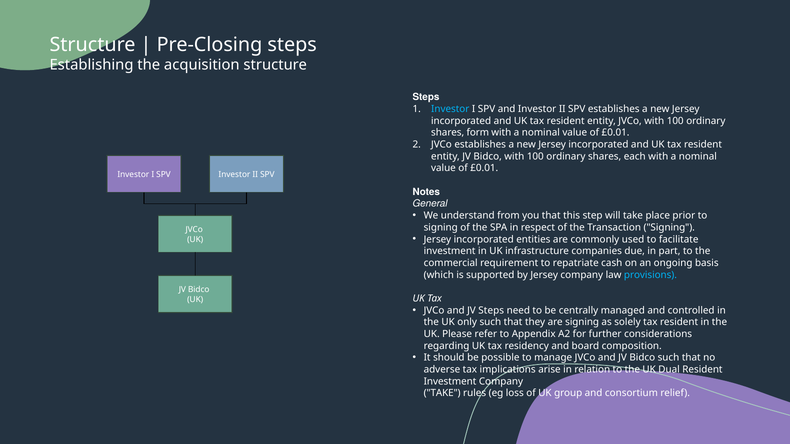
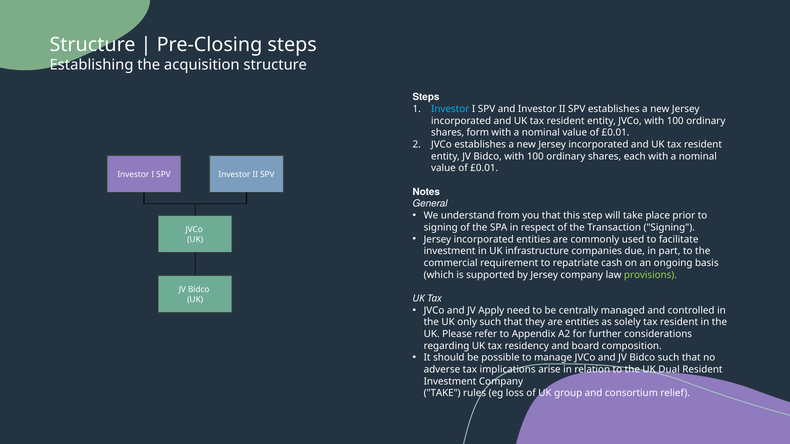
provisions colour: light blue -> light green (650, 275)
JV Steps: Steps -> Apply (491, 311)
are signing: signing -> entities (582, 322)
